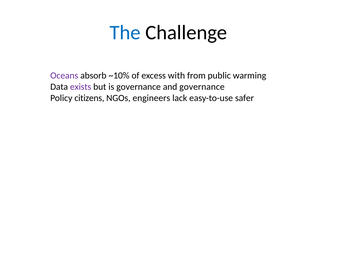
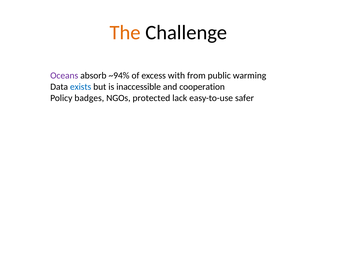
The colour: blue -> orange (125, 33)
~10%: ~10% -> ~94% (119, 75)
exists colour: purple -> blue (81, 87)
is governance: governance -> inaccessible (139, 87)
and governance: governance -> cooperation (202, 87)
citizens: citizens -> badges (89, 98)
engineers: engineers -> protected (151, 98)
